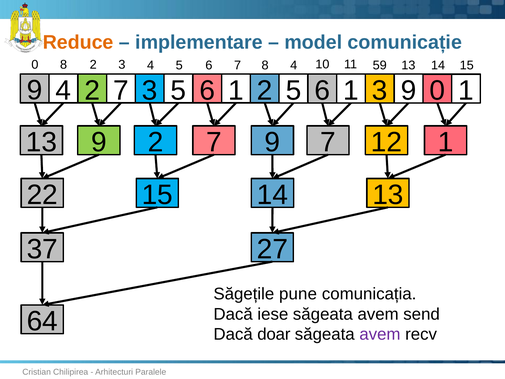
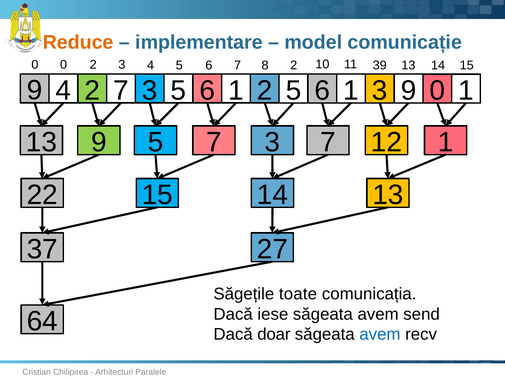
0 8: 8 -> 0 (64, 64)
8 4: 4 -> 2 (294, 65)
59: 59 -> 39 (380, 65)
2: 2 -> 5 (155, 142)
9: 9 -> 3 (272, 142)
pune: pune -> toate (298, 294)
avem colour: purple -> blue (380, 334)
